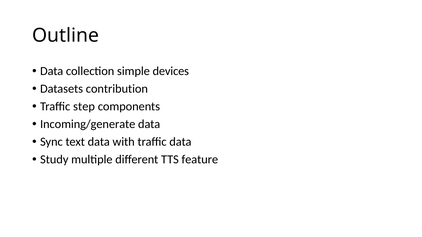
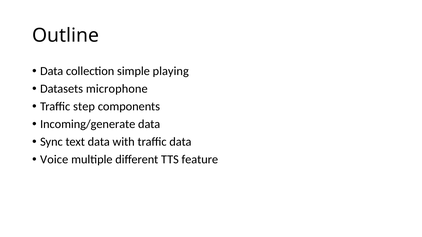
devices: devices -> playing (171, 71)
contribution: contribution -> microphone (117, 89)
Study: Study -> Voice (54, 160)
